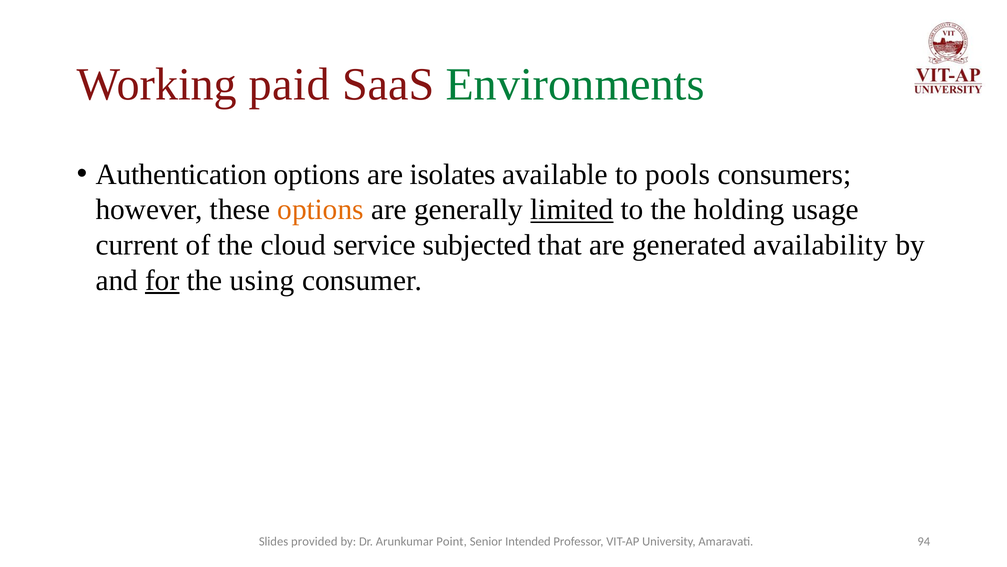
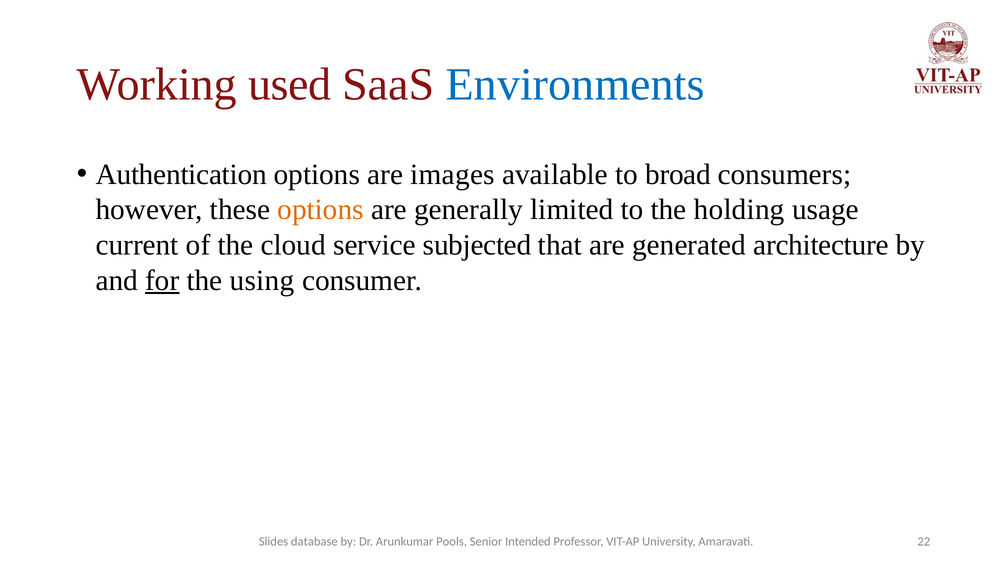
paid: paid -> used (290, 85)
Environments colour: green -> blue (575, 85)
isolates: isolates -> images (453, 174)
pools: pools -> broad (678, 174)
limited underline: present -> none (572, 210)
availability: availability -> architecture (821, 245)
provided: provided -> database (314, 541)
Point: Point -> Pools (452, 541)
94: 94 -> 22 (924, 541)
